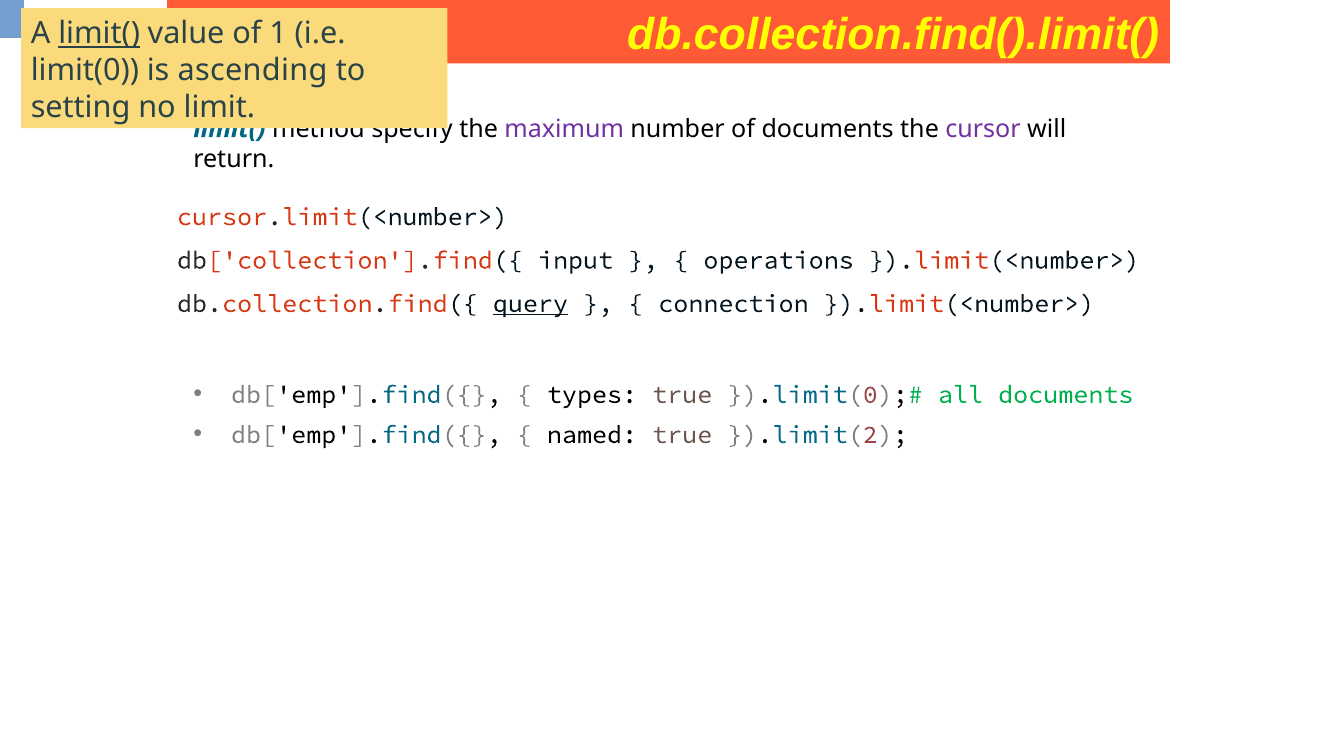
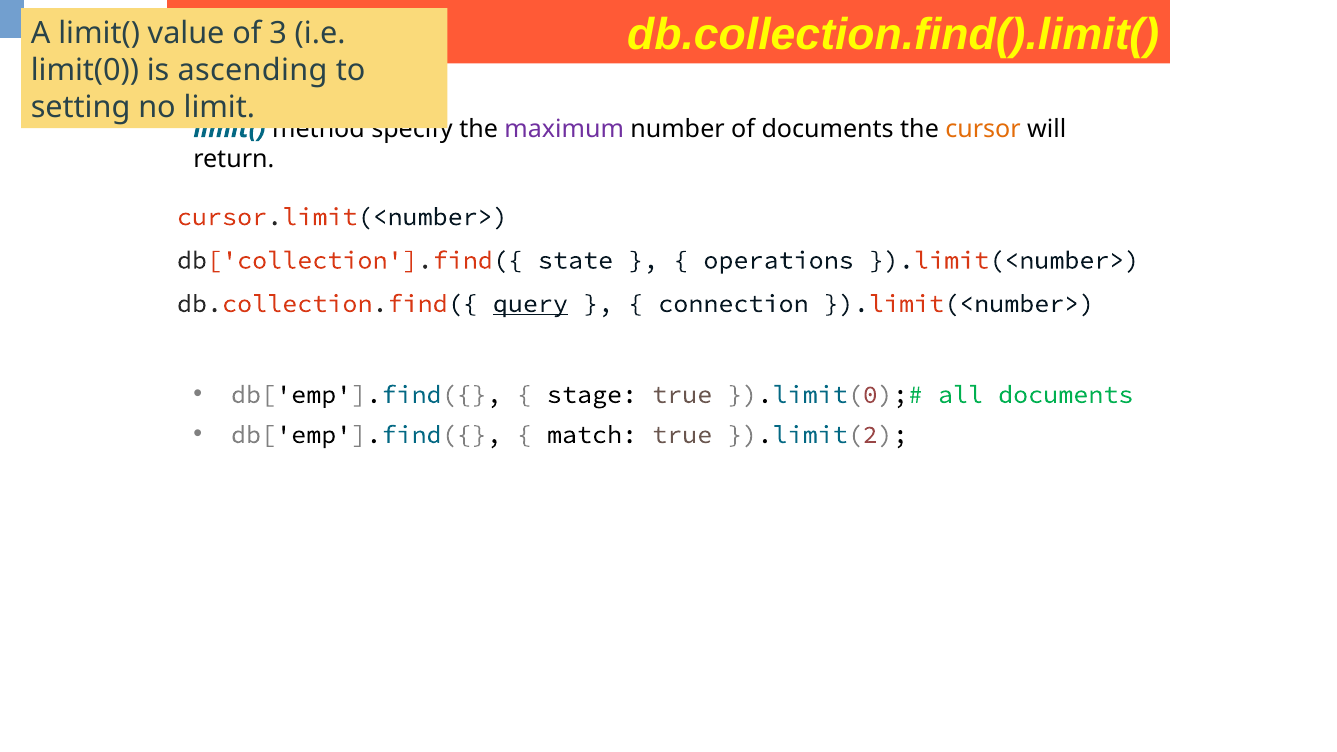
limit( underline: present -> none (99, 34)
1: 1 -> 3 (278, 34)
cursor colour: purple -> orange (983, 129)
input: input -> state (576, 260)
types: types -> stage (592, 395)
named: named -> match (592, 435)
